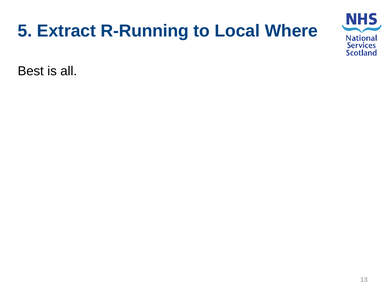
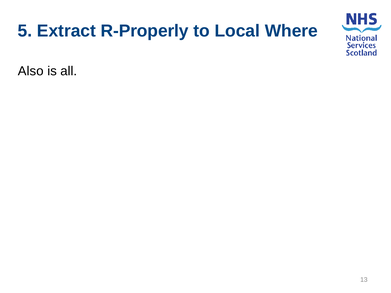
R-Running: R-Running -> R-Properly (145, 31)
Best: Best -> Also (31, 71)
